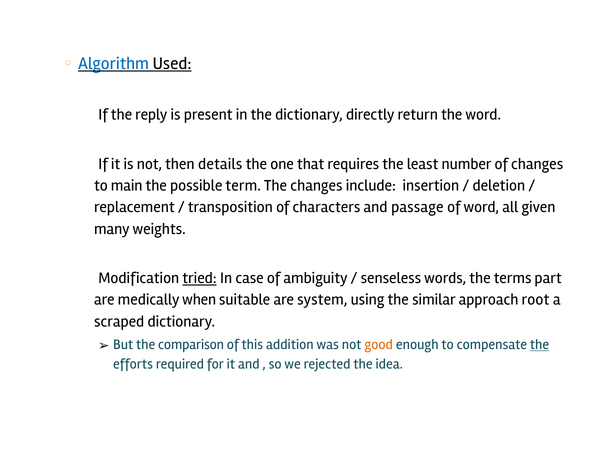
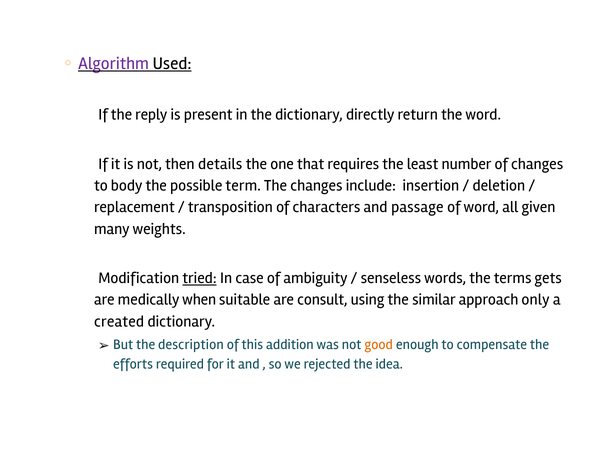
Algorithm colour: blue -> purple (114, 64)
main: main -> body (127, 186)
part: part -> gets (548, 278)
system: system -> consult (322, 300)
root: root -> only (535, 300)
scraped: scraped -> created (119, 322)
comparison: comparison -> description (191, 345)
the underline: present -> none (539, 345)
